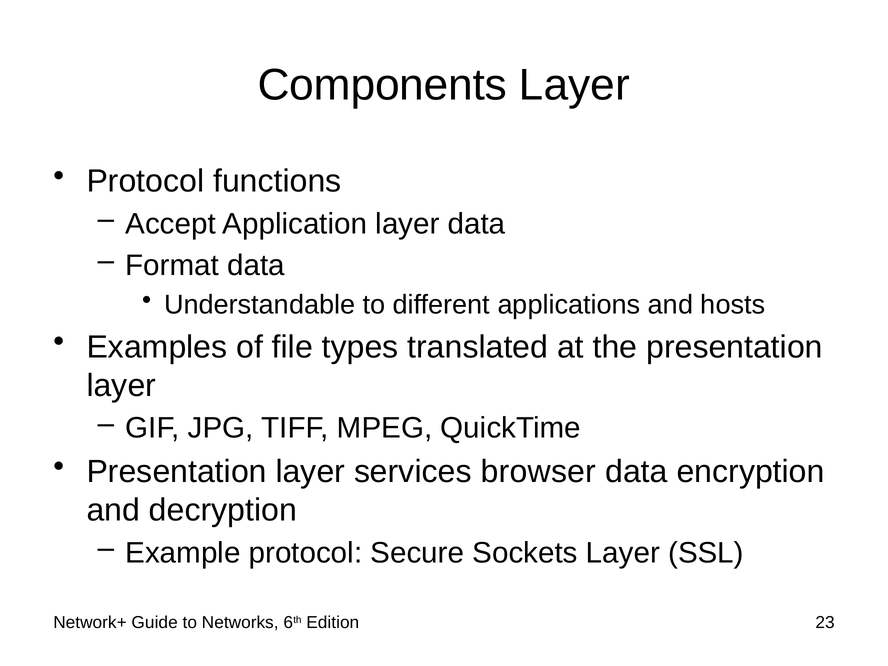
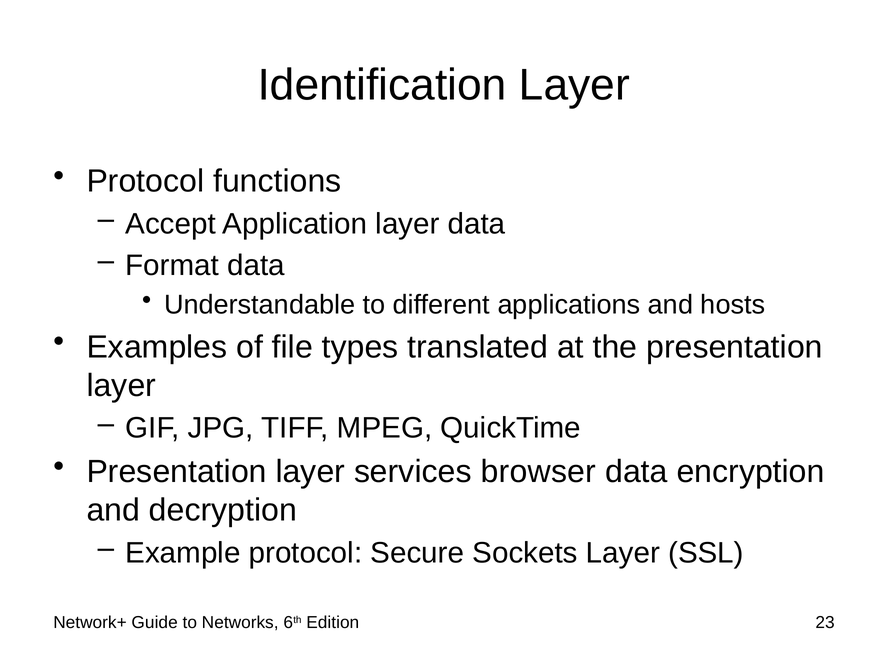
Components: Components -> Identification (382, 85)
